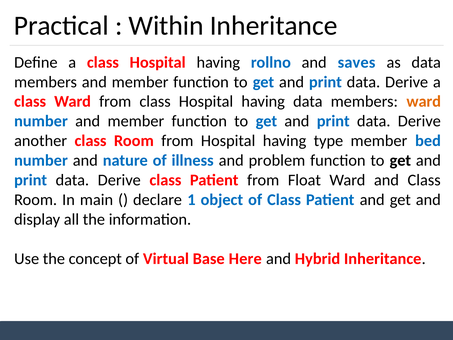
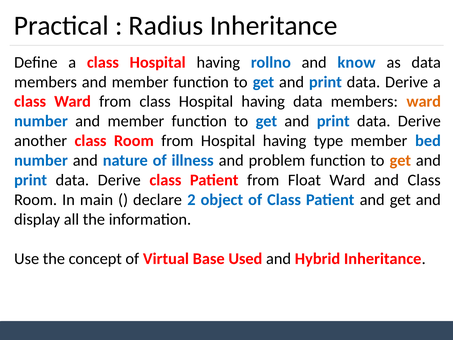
Within: Within -> Radius (166, 26)
saves: saves -> know (357, 62)
get colour: black -> orange (400, 160)
1: 1 -> 2 (191, 200)
Here: Here -> Used (245, 258)
